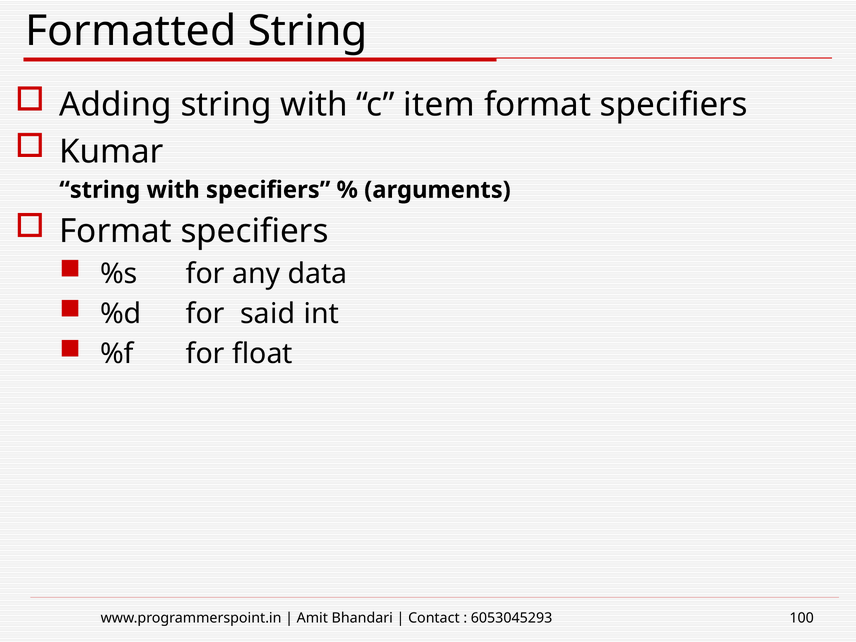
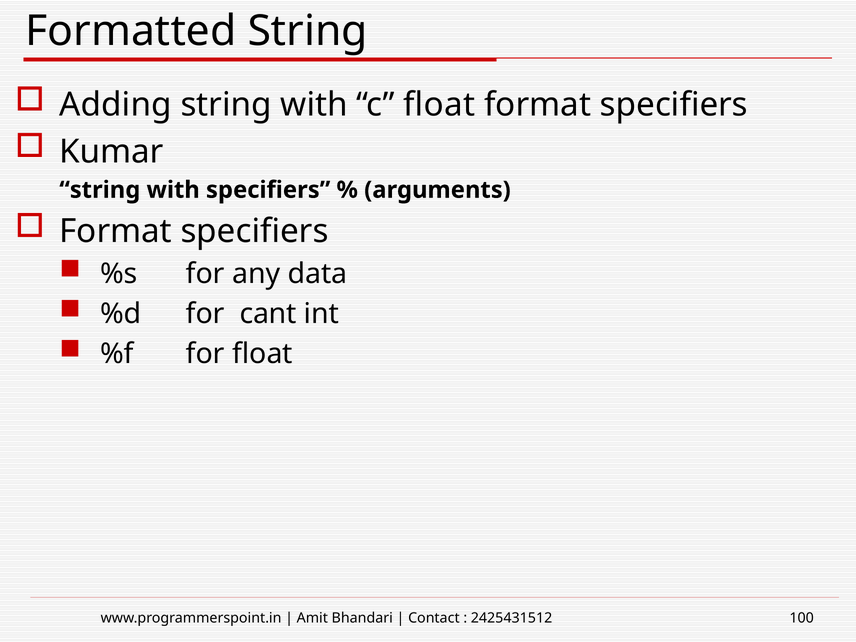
c item: item -> float (439, 105)
said: said -> cant (268, 314)
6053045293: 6053045293 -> 2425431512 (512, 618)
